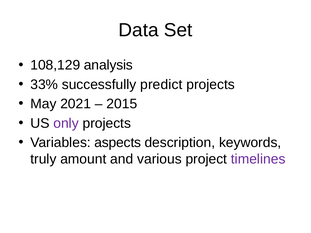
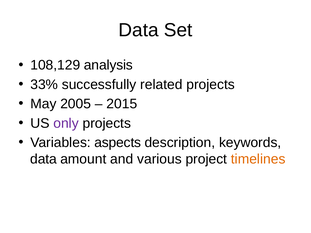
predict: predict -> related (161, 85)
2021: 2021 -> 2005 (76, 104)
truly: truly -> data (43, 159)
timelines colour: purple -> orange (258, 159)
